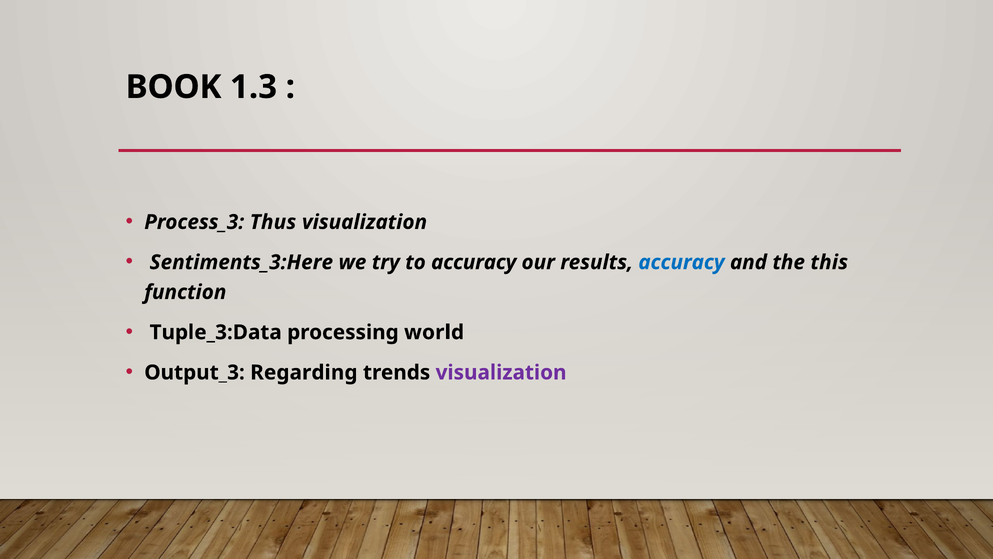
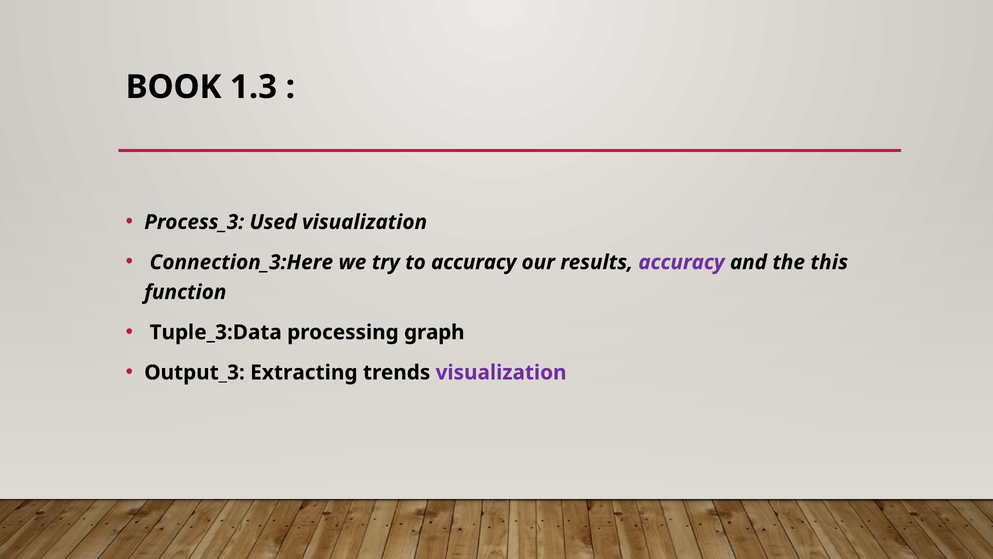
Thus: Thus -> Used (273, 222)
Sentiments_3:Here: Sentiments_3:Here -> Connection_3:Here (241, 262)
accuracy colour: blue -> purple (681, 262)
world: world -> graph (434, 332)
Regarding: Regarding -> Extracting (304, 372)
